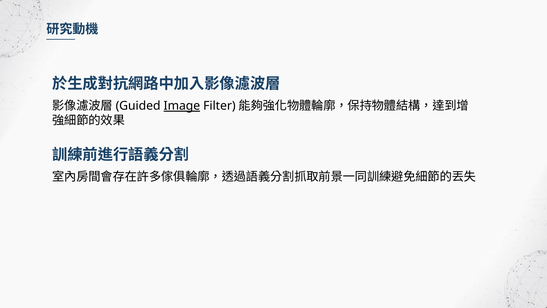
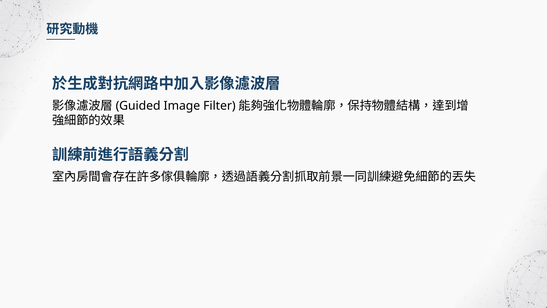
Image underline: present -> none (182, 106)
